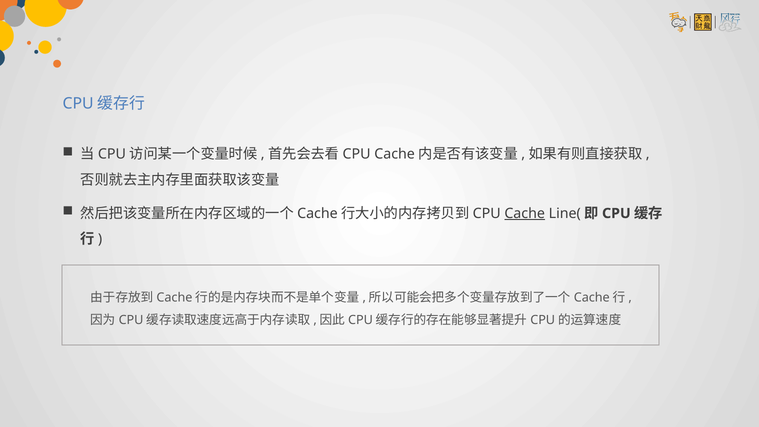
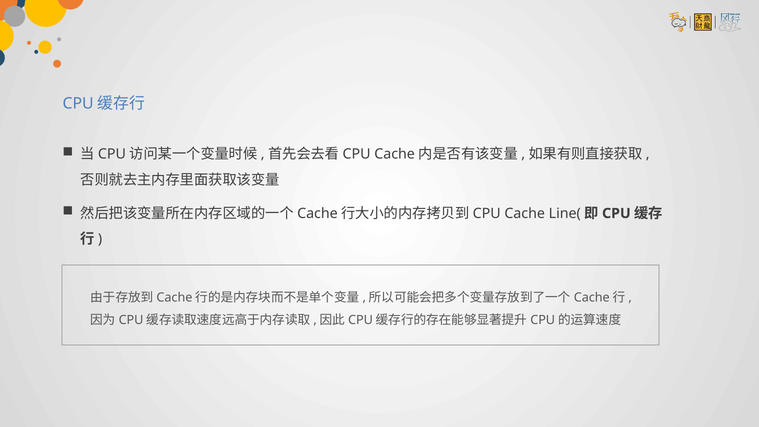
Cache underline: present -> none (525, 213)
